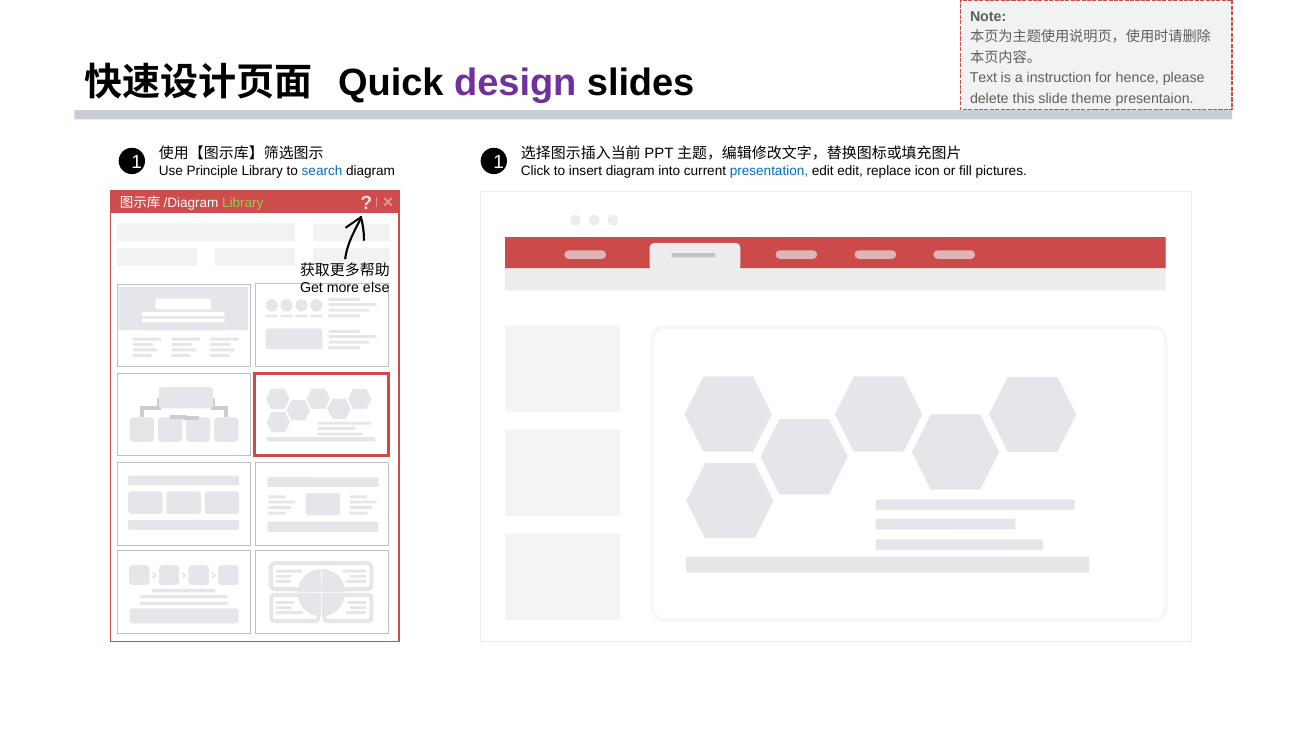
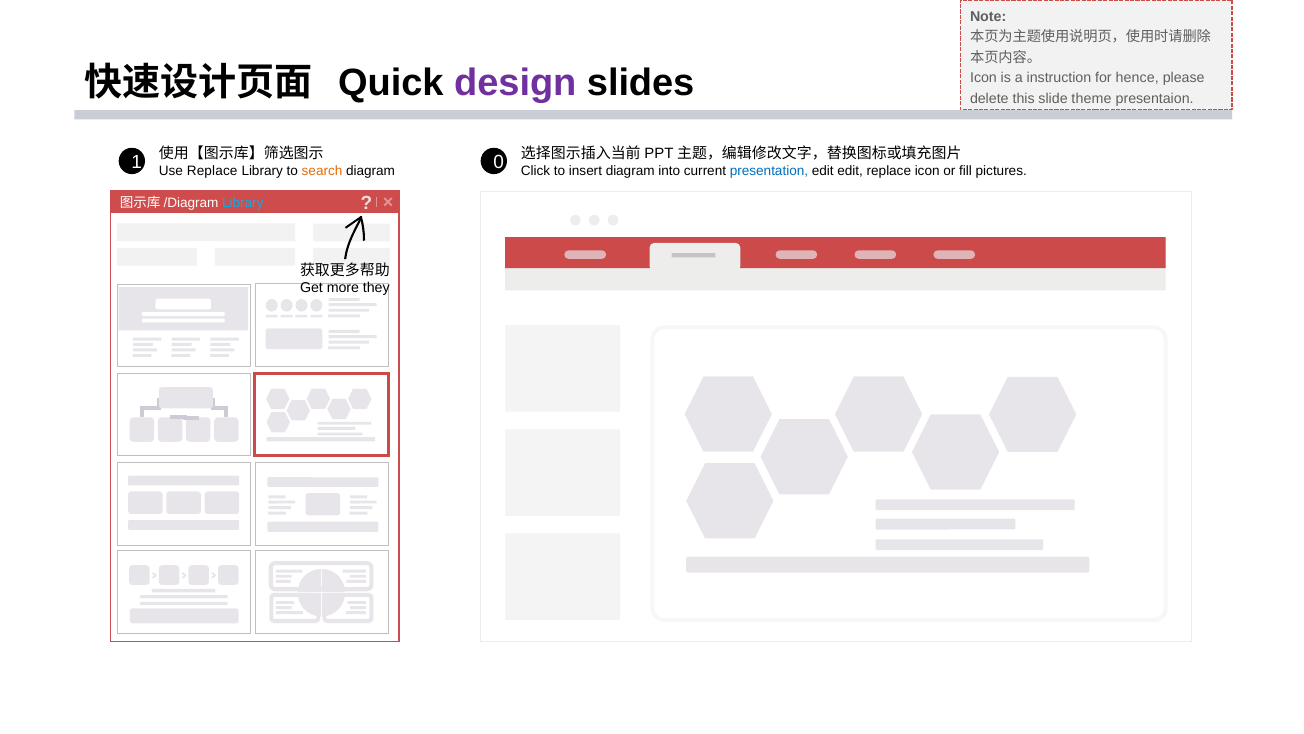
Text: Text -> Icon (983, 78)
1 1: 1 -> 0 (499, 162)
Use Principle: Principle -> Replace (212, 171)
search colour: blue -> orange (322, 171)
Library colour: light green -> light blue (243, 203)
else: else -> they (376, 288)
